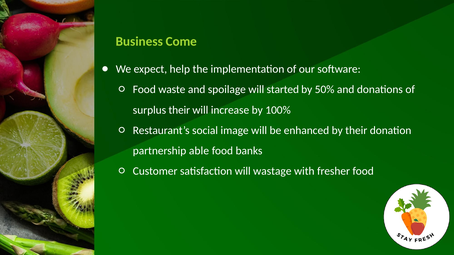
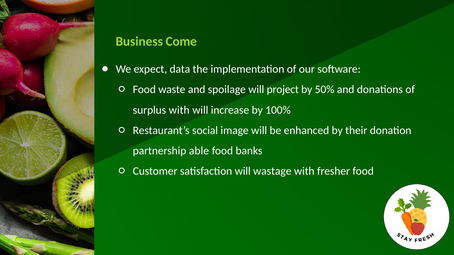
help: help -> data (180, 69)
started: started -> project (283, 90)
surplus their: their -> with (179, 110)
